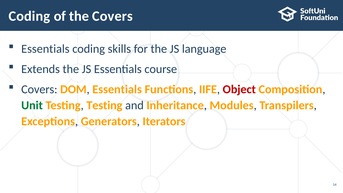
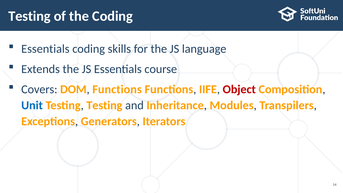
Coding: Coding -> Testing (30, 16)
the Covers: Covers -> Coding (113, 16)
DOM Essentials: Essentials -> Functions (117, 89)
Unit colour: green -> blue (32, 105)
